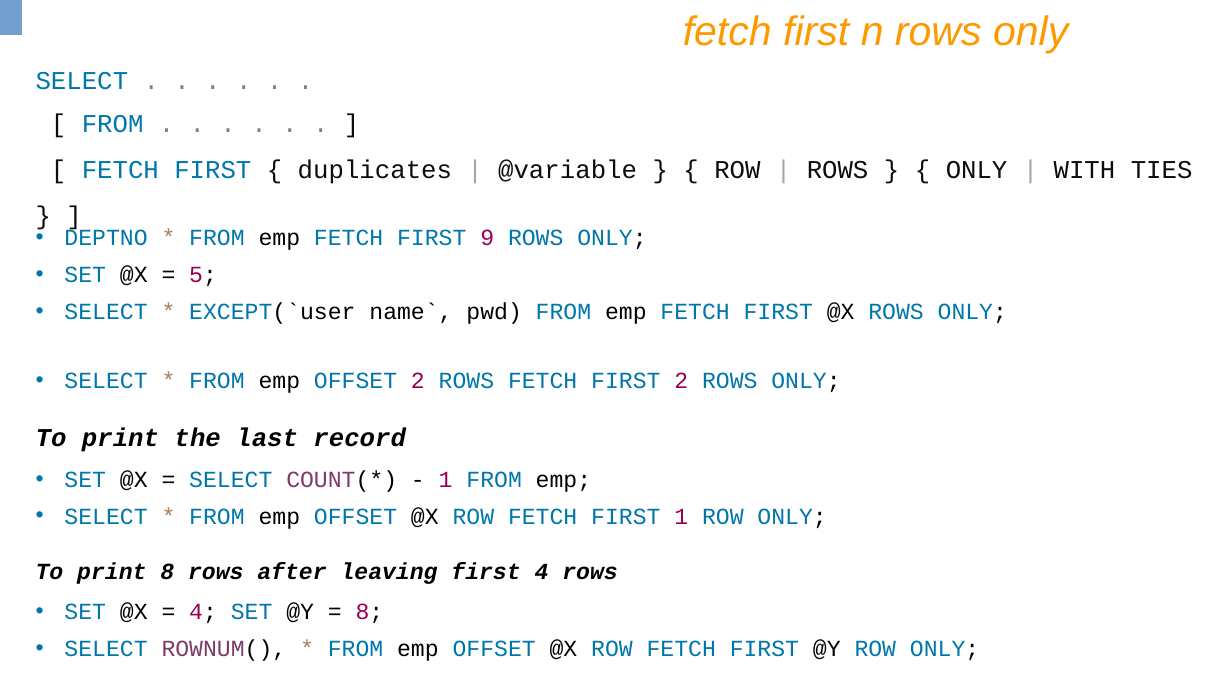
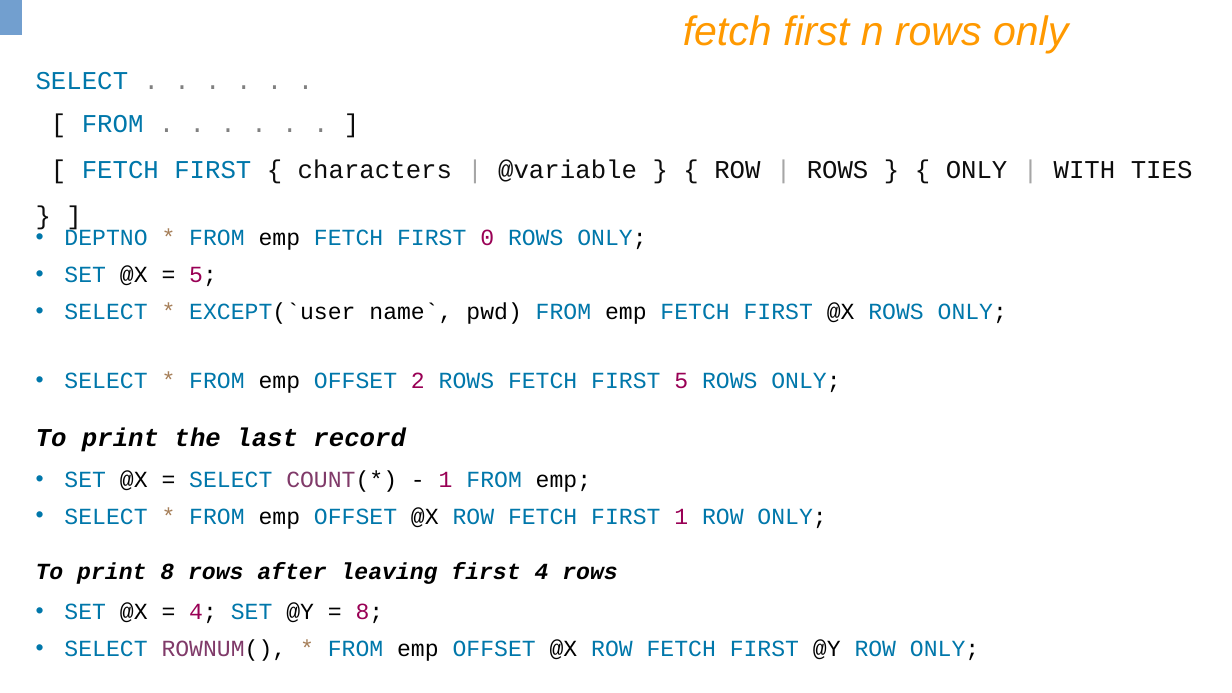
duplicates: duplicates -> characters (375, 170)
9: 9 -> 0 (487, 238)
FIRST 2: 2 -> 5 (681, 381)
